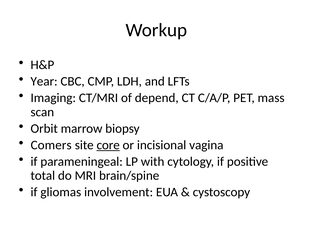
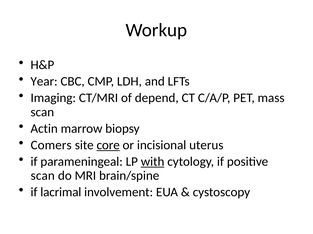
Orbit: Orbit -> Actin (44, 129)
vagina: vagina -> uterus (206, 146)
with underline: none -> present (153, 162)
total: total -> scan (43, 176)
gliomas: gliomas -> lacrimal (61, 193)
